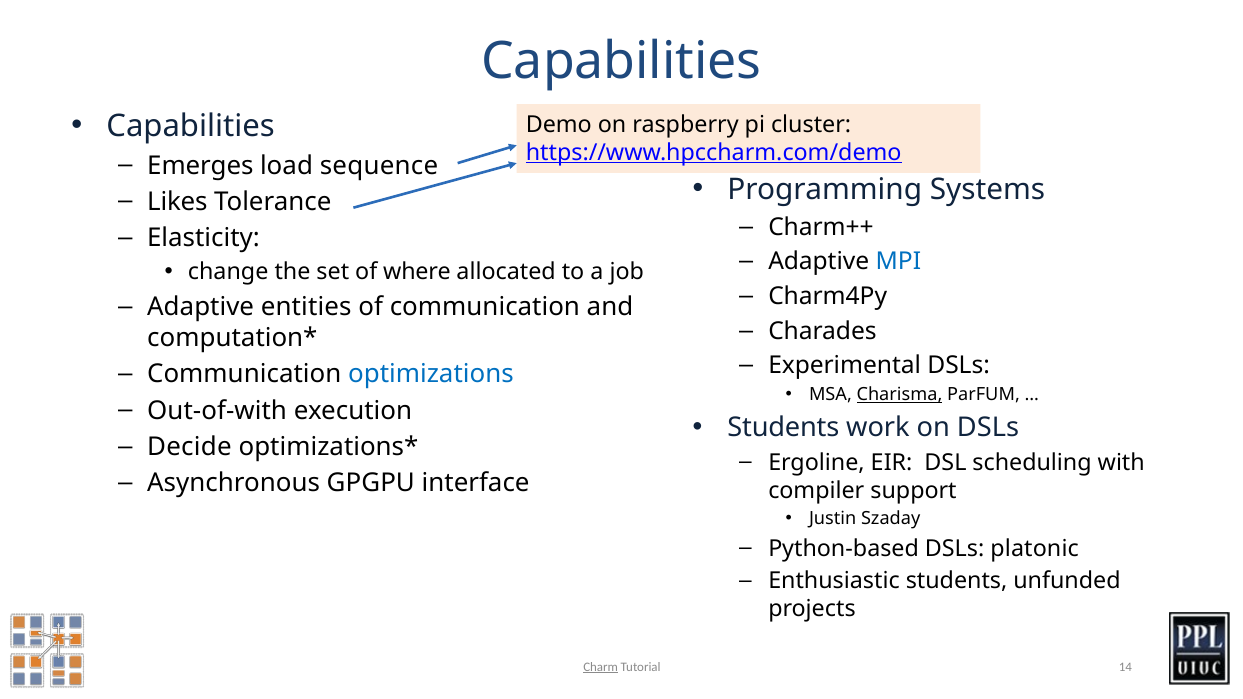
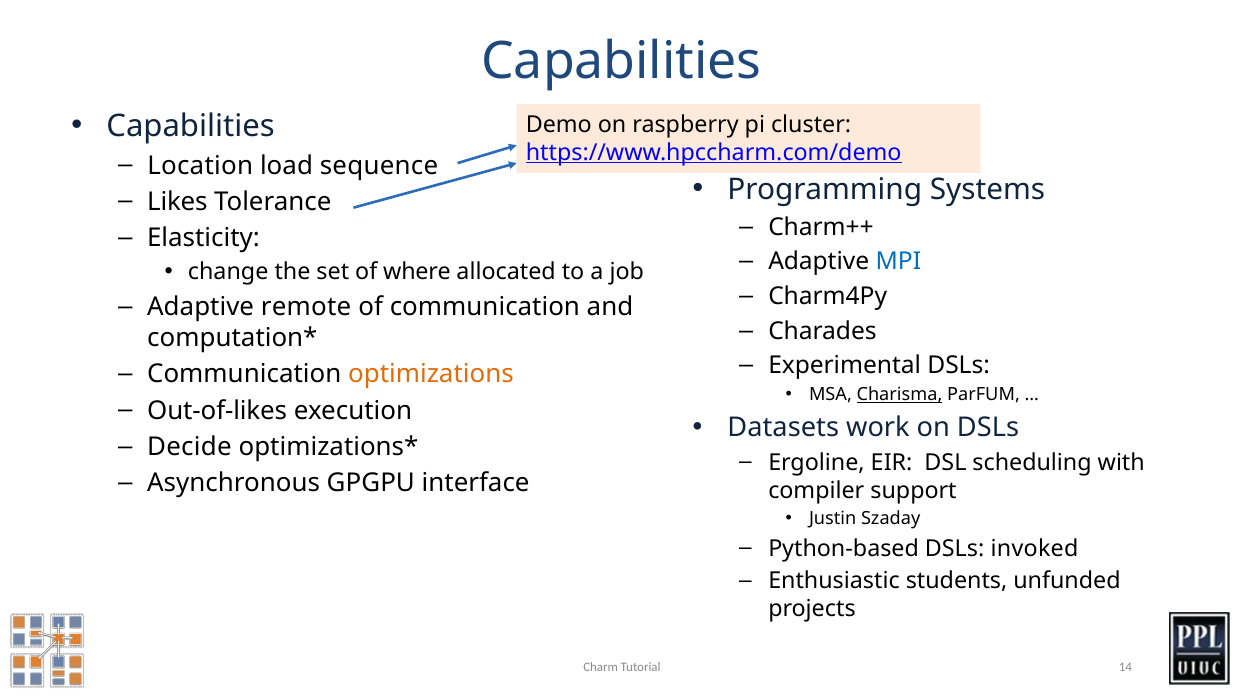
Emerges: Emerges -> Location (200, 166)
entities: entities -> remote (306, 307)
optimizations colour: blue -> orange (431, 374)
Out-of-with: Out-of-with -> Out-of-likes (217, 411)
Students: Students -> Datasets (783, 428)
platonic: platonic -> invoked (1035, 549)
Charm underline: present -> none (601, 667)
